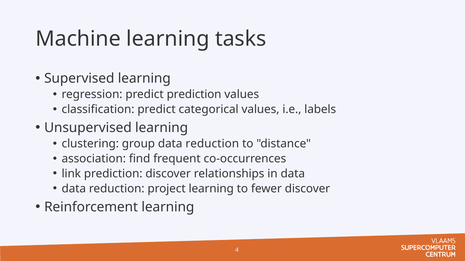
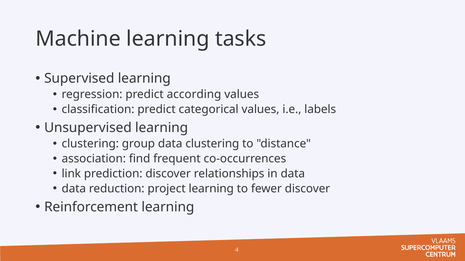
predict prediction: prediction -> according (194, 95)
group data reduction: reduction -> clustering (212, 144)
